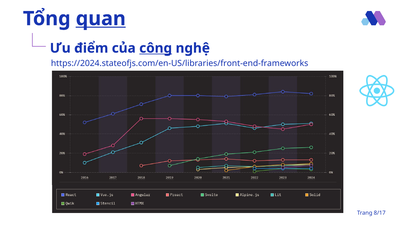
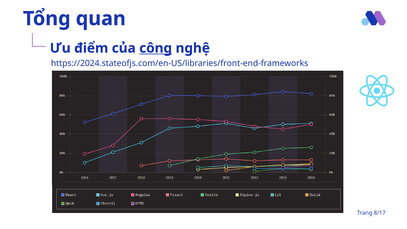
quan underline: present -> none (101, 19)
